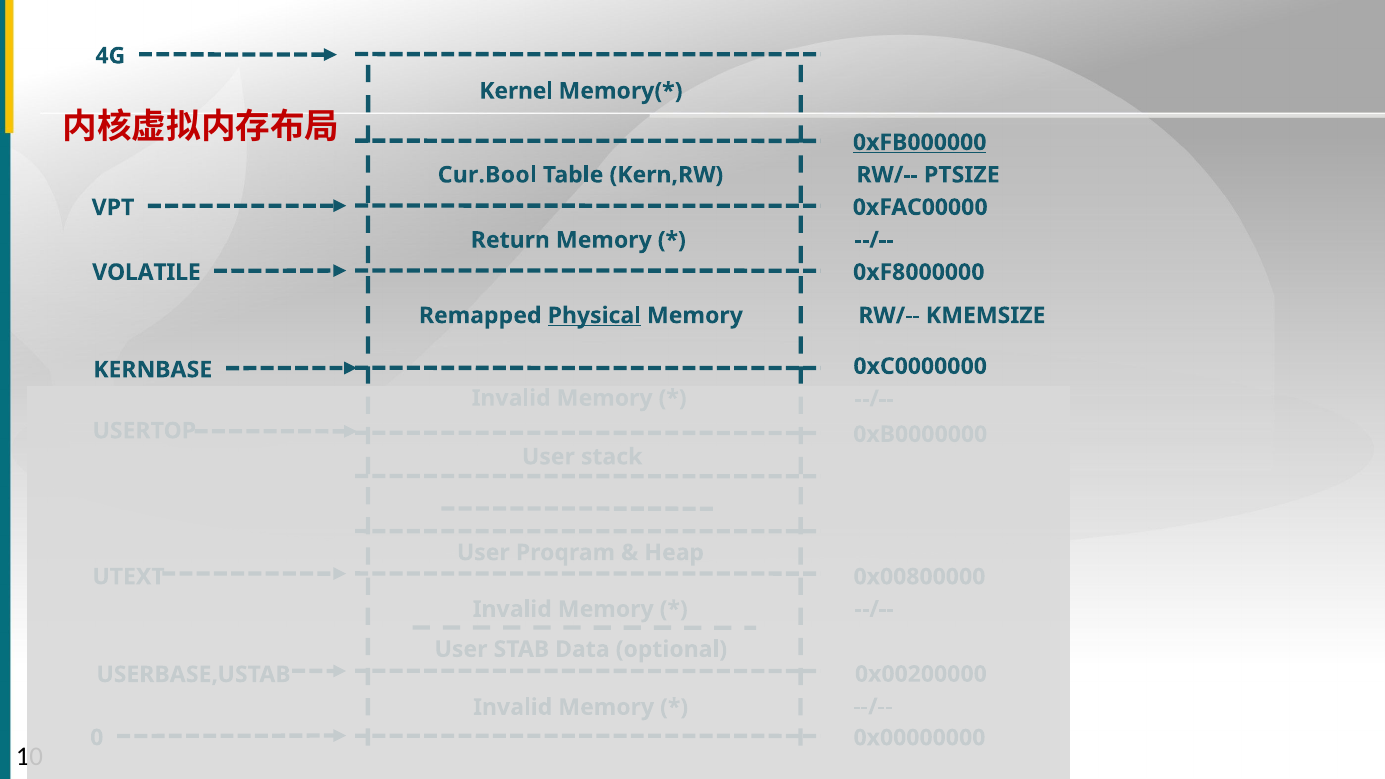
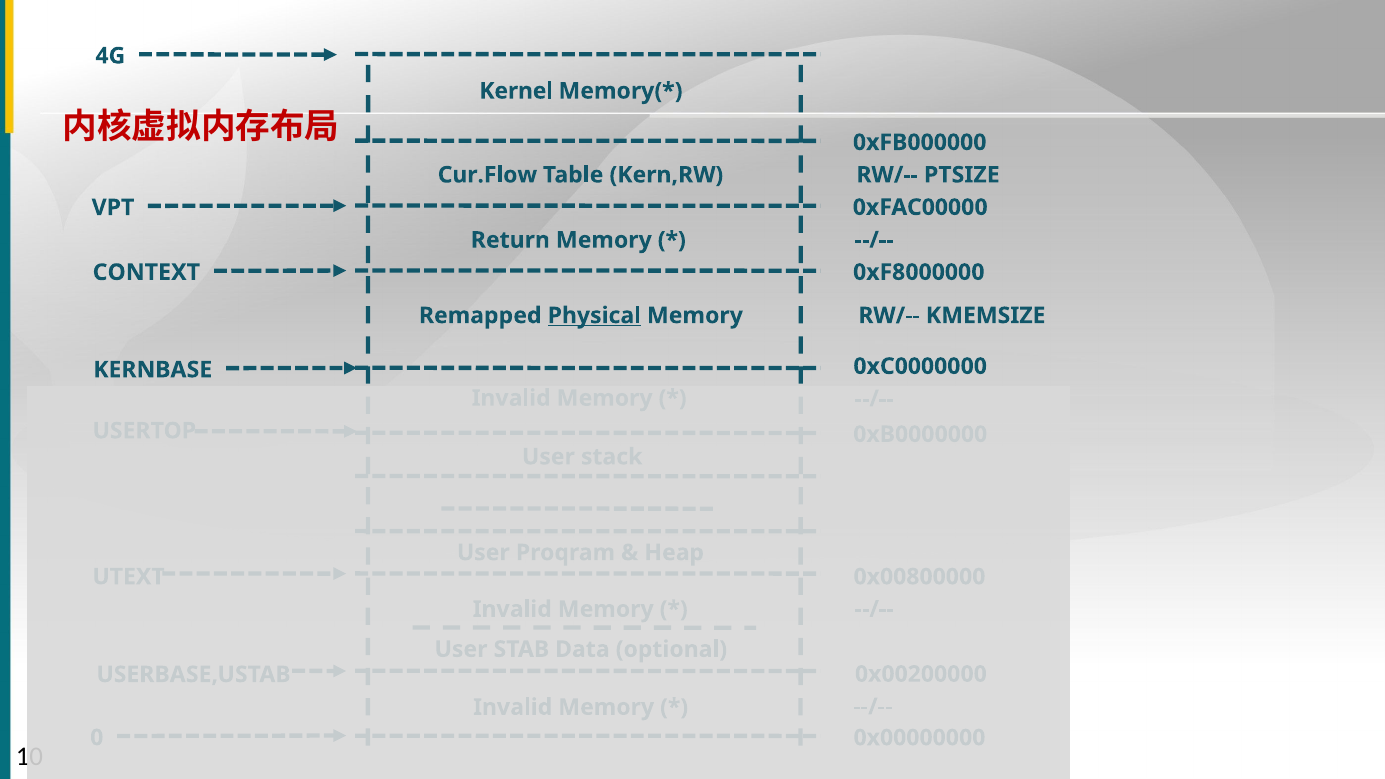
0xFB000000 underline: present -> none (920, 142)
Cur.Bool: Cur.Bool -> Cur.Flow (487, 175)
VOLATILE: VOLATILE -> CONTEXT (146, 272)
